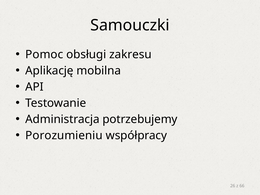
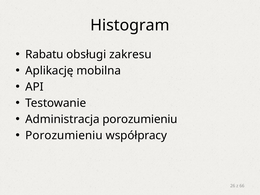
Samouczki: Samouczki -> Histogram (130, 25)
Pomoc: Pomoc -> Rabatu (44, 55)
Administracja potrzebujemy: potrzebujemy -> porozumieniu (140, 119)
